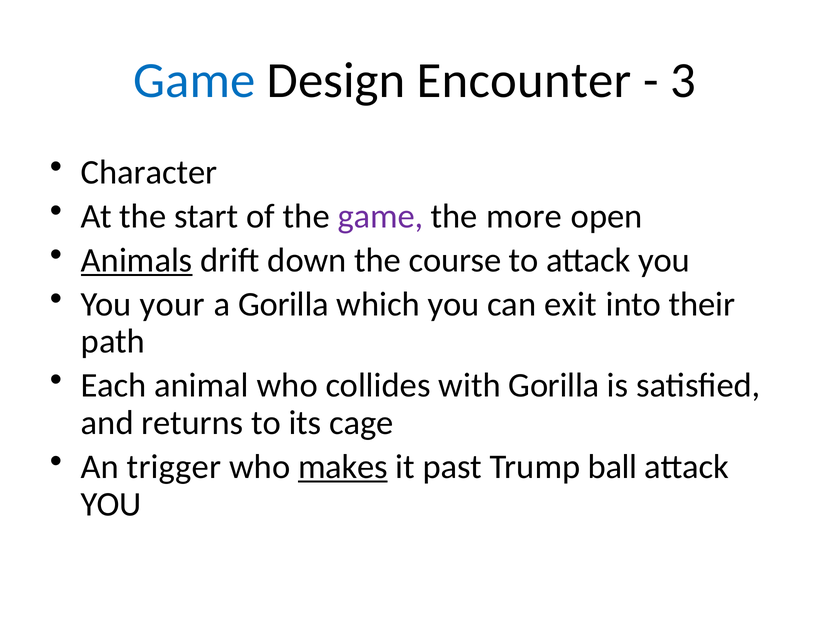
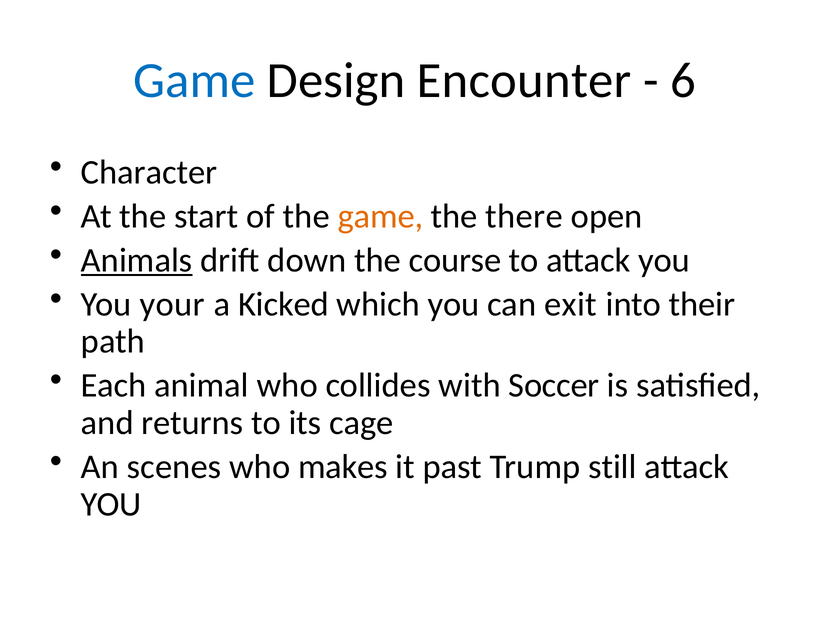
3: 3 -> 6 (683, 80)
game colour: purple -> orange (380, 217)
more: more -> there (524, 217)
a Gorilla: Gorilla -> Kicked (283, 305)
with Gorilla: Gorilla -> Soccer (554, 386)
trigger: trigger -> scenes (174, 467)
makes underline: present -> none (343, 467)
ball: ball -> still (612, 467)
